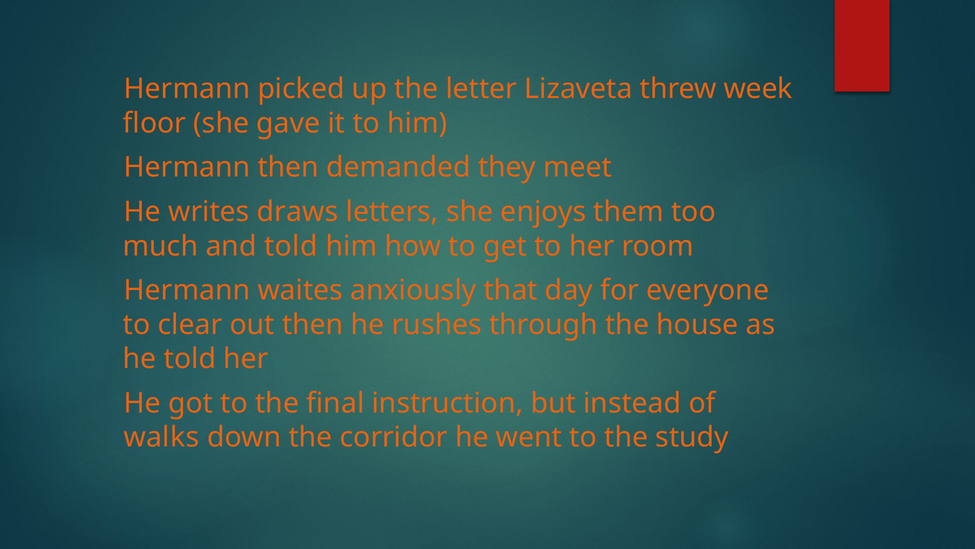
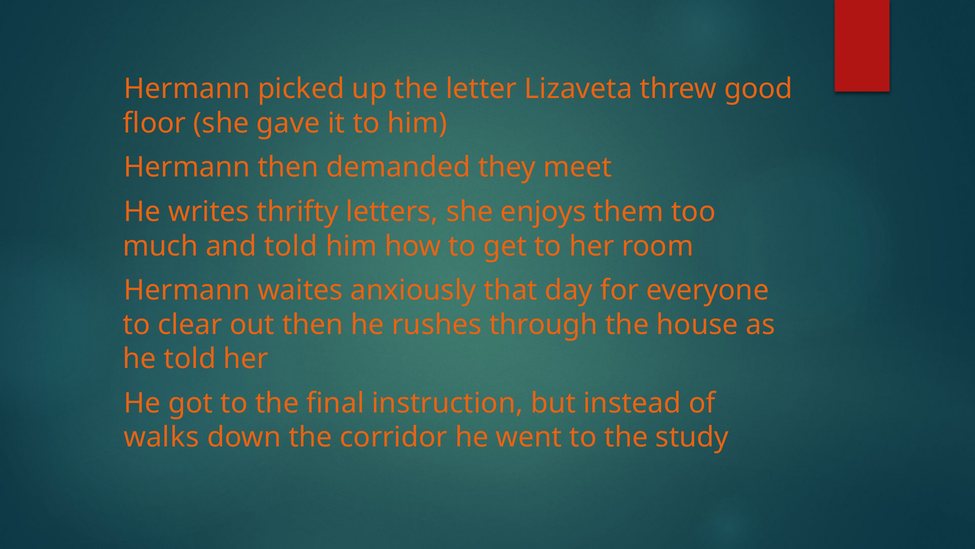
week: week -> good (758, 89)
draws: draws -> thrifty (298, 212)
